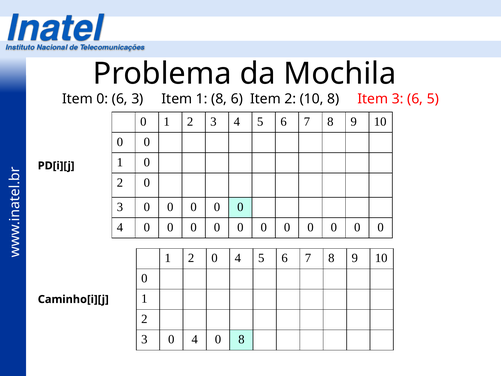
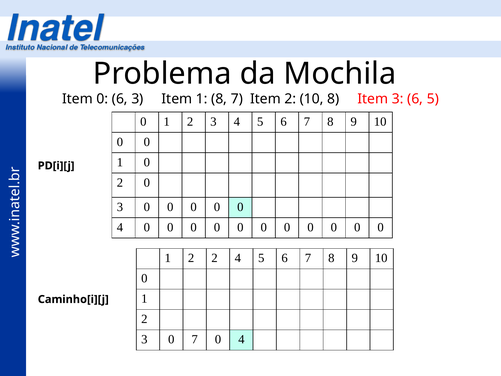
8 6: 6 -> 7 (237, 99)
1 2 0: 0 -> 2 (214, 258)
3 0 4: 4 -> 7 (195, 339)
8: 8 -> 4 (241, 339)
